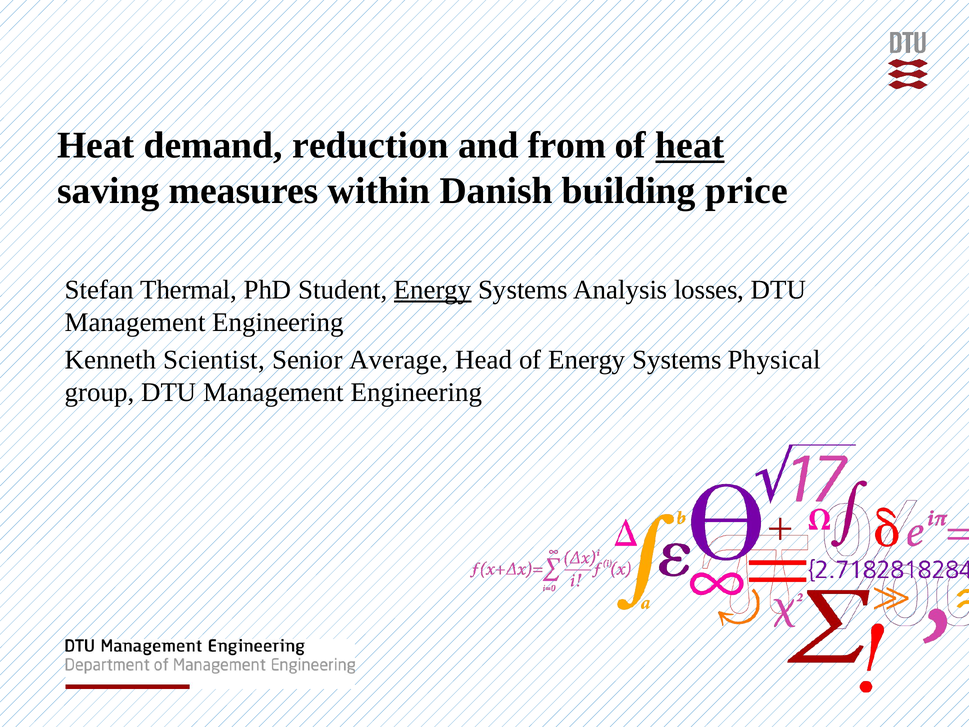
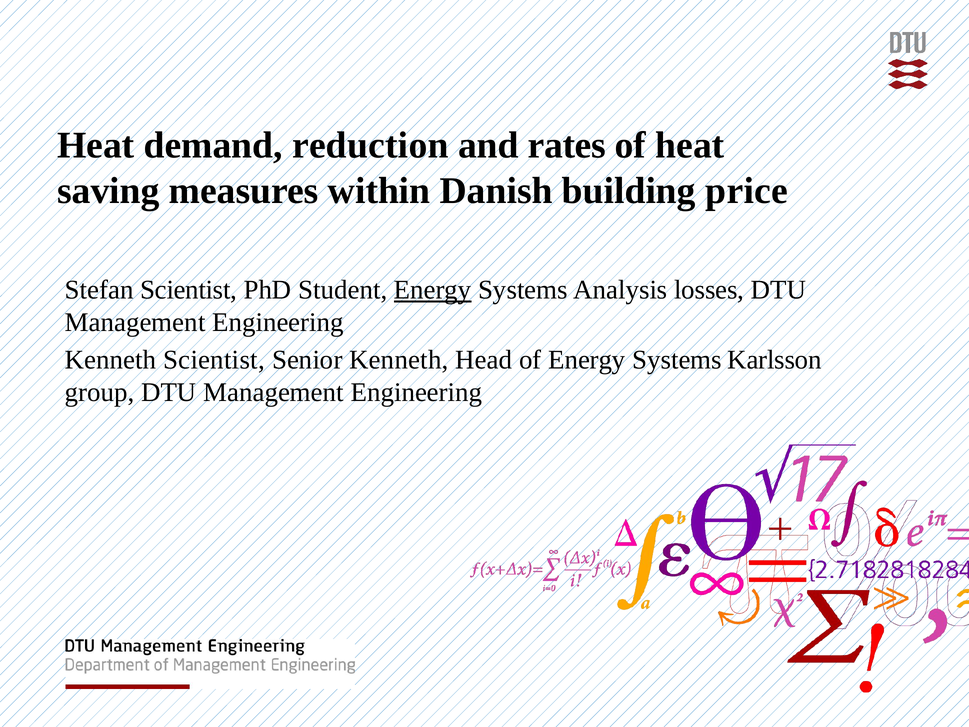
from: from -> rates (567, 145)
heat underline: present -> none (690, 145)
Stefan Thermal: Thermal -> Scientist (189, 290)
Senior Average: Average -> Kenneth (399, 360)
Physical: Physical -> Karlsson (775, 360)
